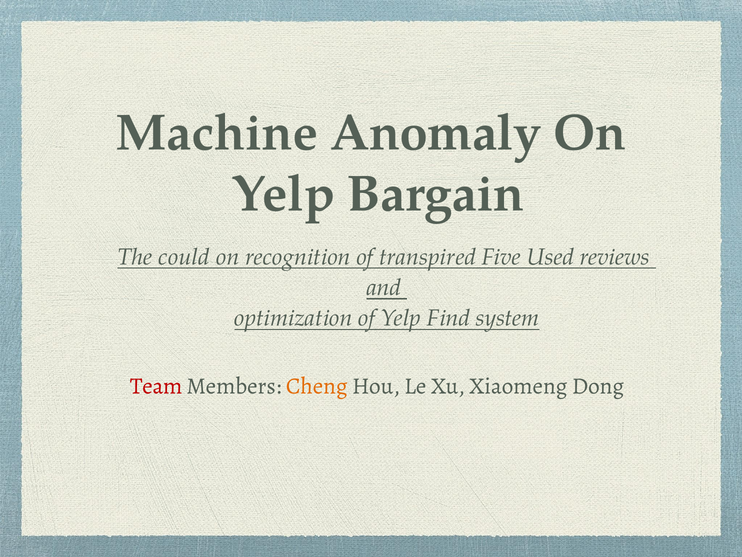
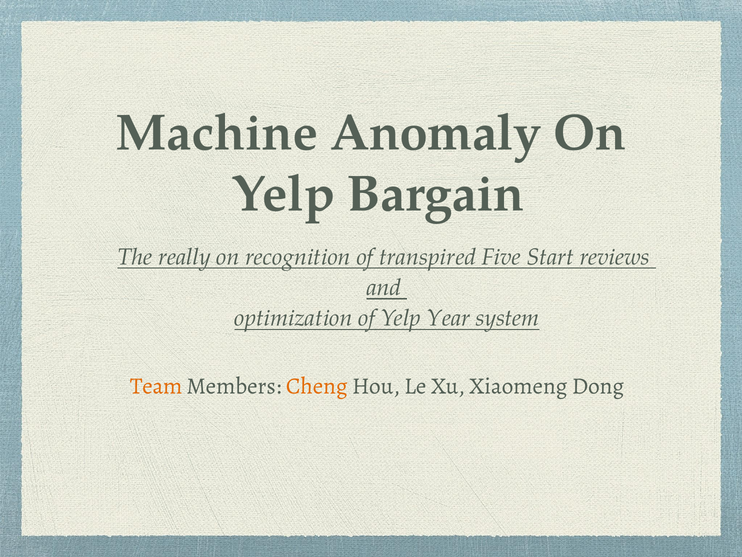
could: could -> really (184, 257)
Used: Used -> Start (550, 257)
Find: Find -> Year (449, 318)
Team colour: red -> orange (156, 386)
